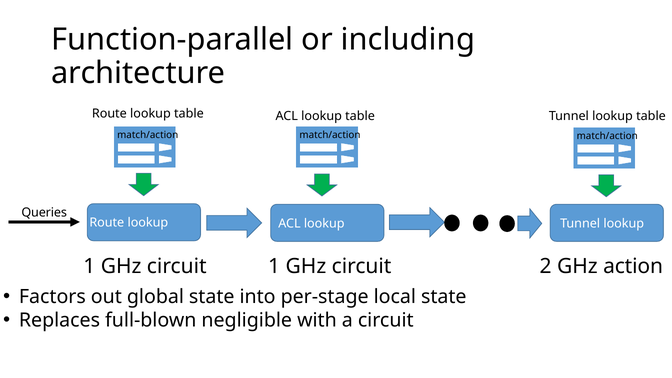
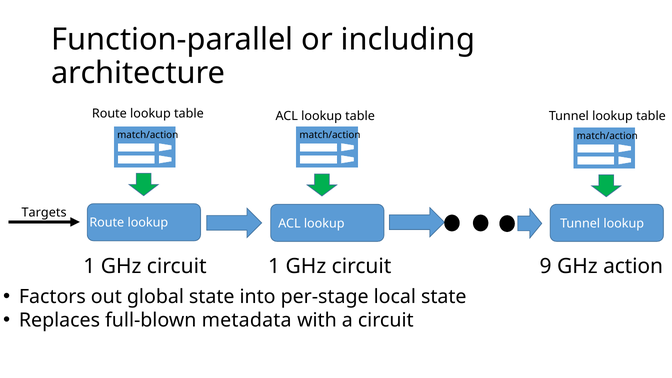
Queries: Queries -> Targets (44, 213)
2: 2 -> 9 (546, 266)
negligible: negligible -> metadata (247, 320)
